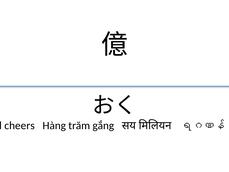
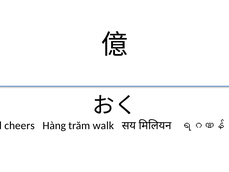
gắng: gắng -> walk (103, 125)
